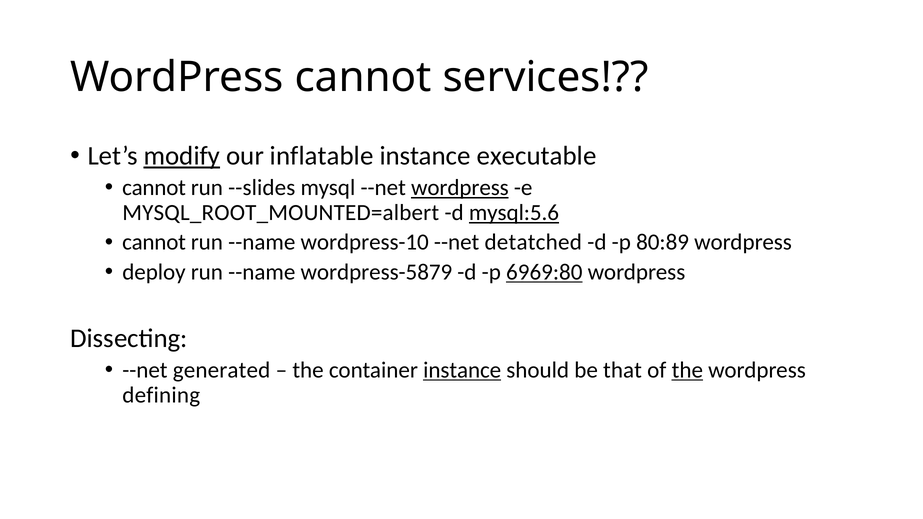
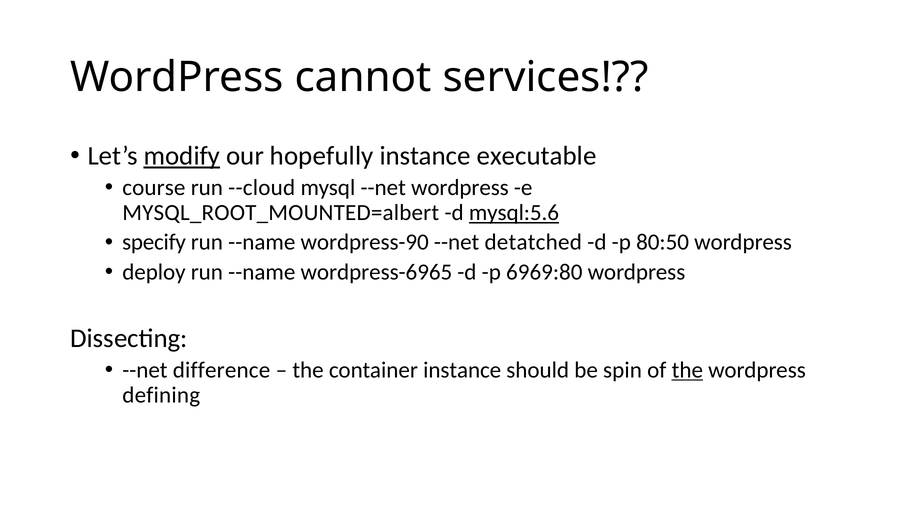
inflatable: inflatable -> hopefully (322, 156)
cannot: cannot -> course (154, 188)
--slides: --slides -> --cloud (262, 188)
wordpress underline: present -> none (460, 188)
cannot: cannot -> specify (154, 242)
wordpress-10: wordpress-10 -> wordpress-90 (365, 242)
80:89: 80:89 -> 80:50 (663, 242)
wordpress-5879: wordpress-5879 -> wordpress-6965 (376, 272)
6969:80 underline: present -> none (544, 272)
generated: generated -> difference (222, 370)
instance underline: present -> none (462, 370)
that: that -> spin (623, 370)
